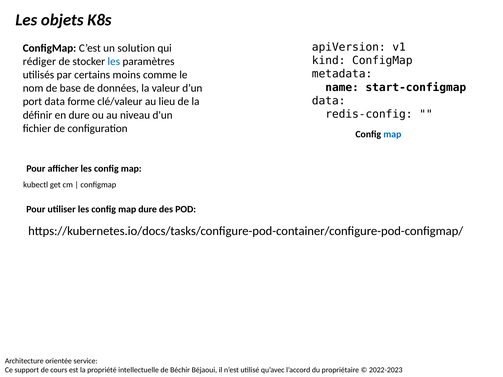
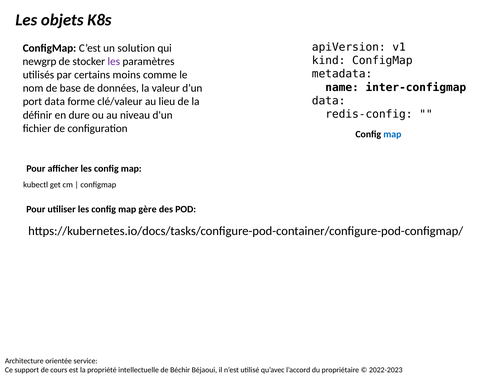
rédiger: rédiger -> newgrp (39, 61)
les colour: blue -> purple (114, 61)
start-configmap: start-configmap -> inter-configmap (416, 87)
map dure: dure -> gère (148, 209)
